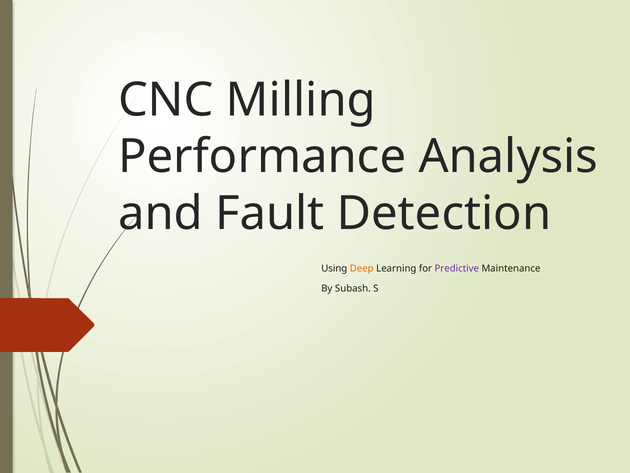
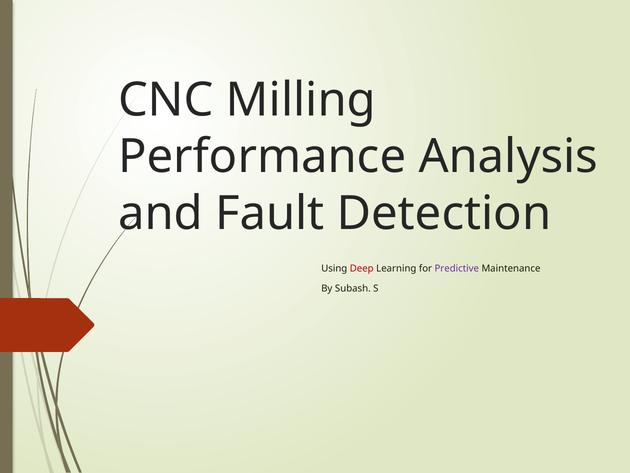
Deep colour: orange -> red (362, 268)
